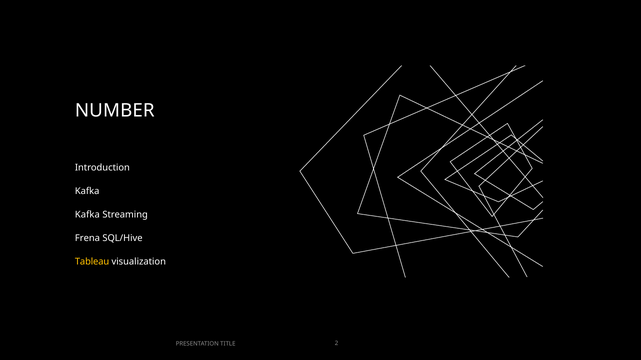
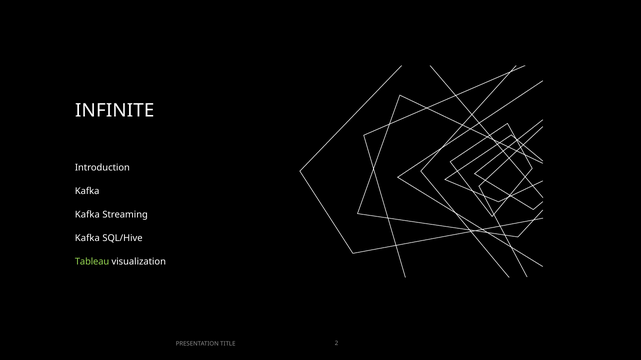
NUMBER: NUMBER -> INFINITE (115, 111)
Frena: Frena -> Kafka (87, 239)
Tableau colour: yellow -> light green (92, 262)
